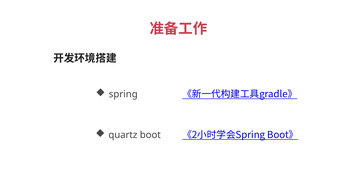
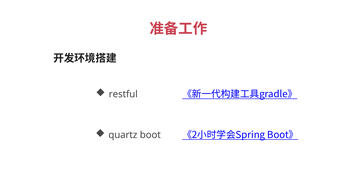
spring: spring -> restful (123, 95)
